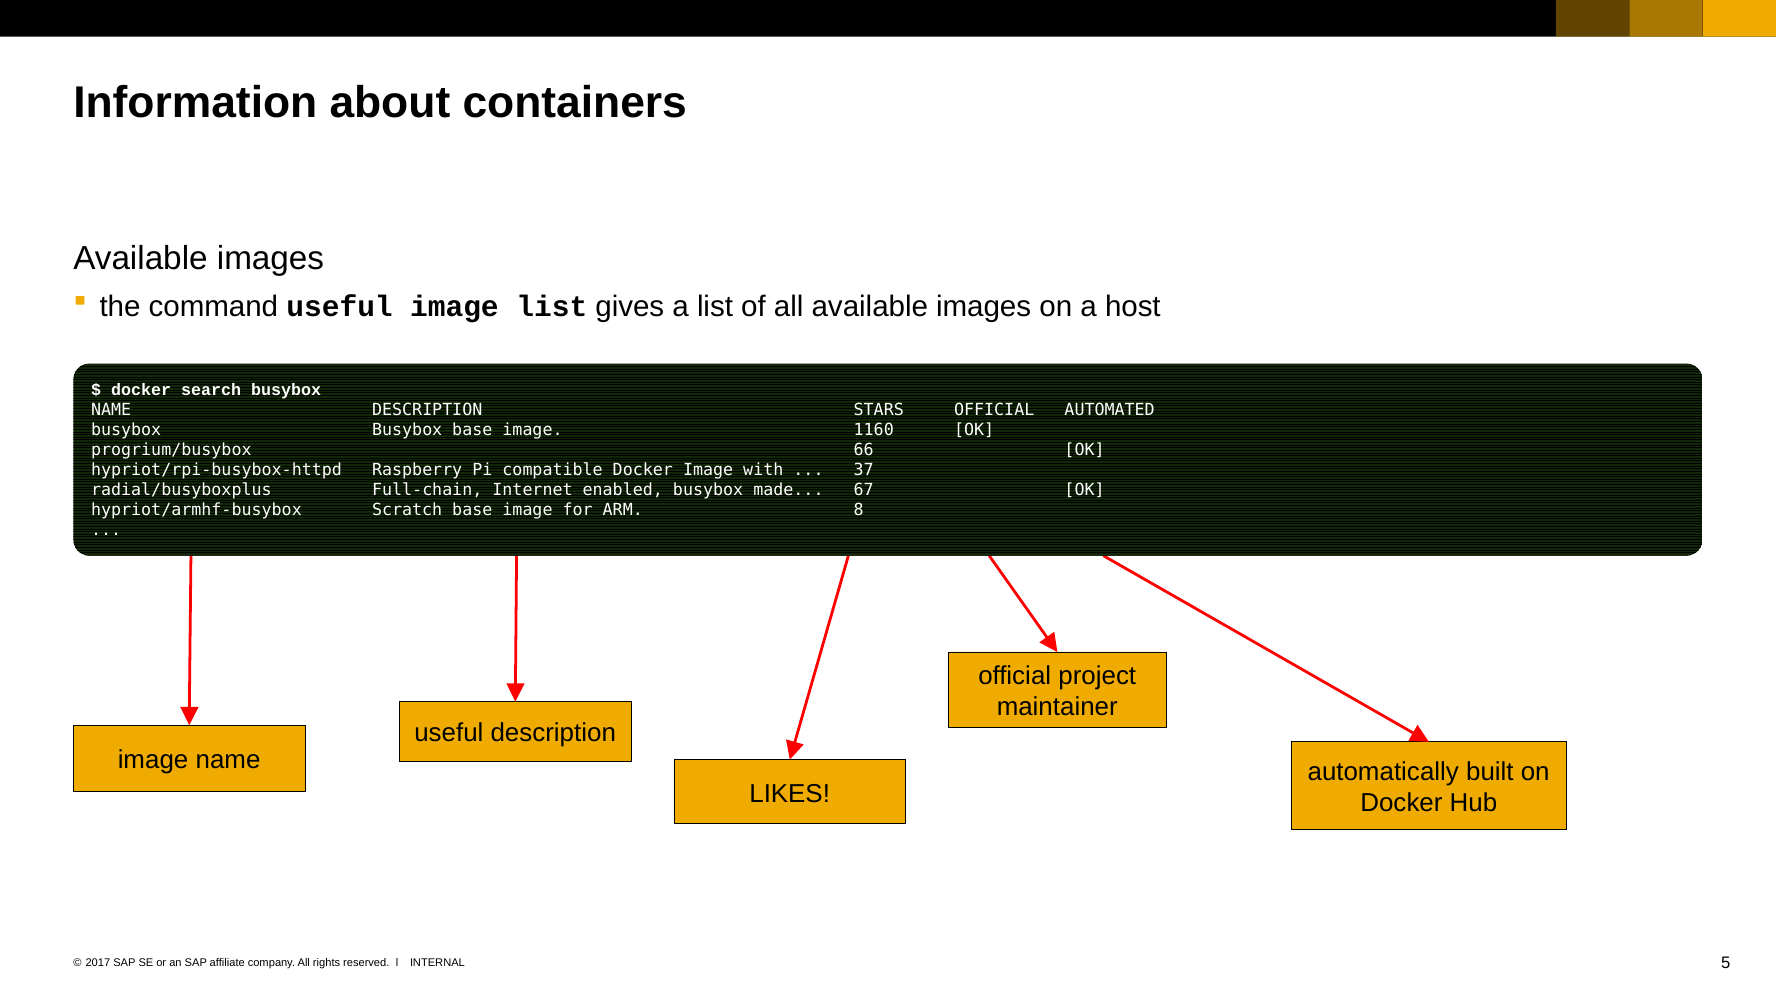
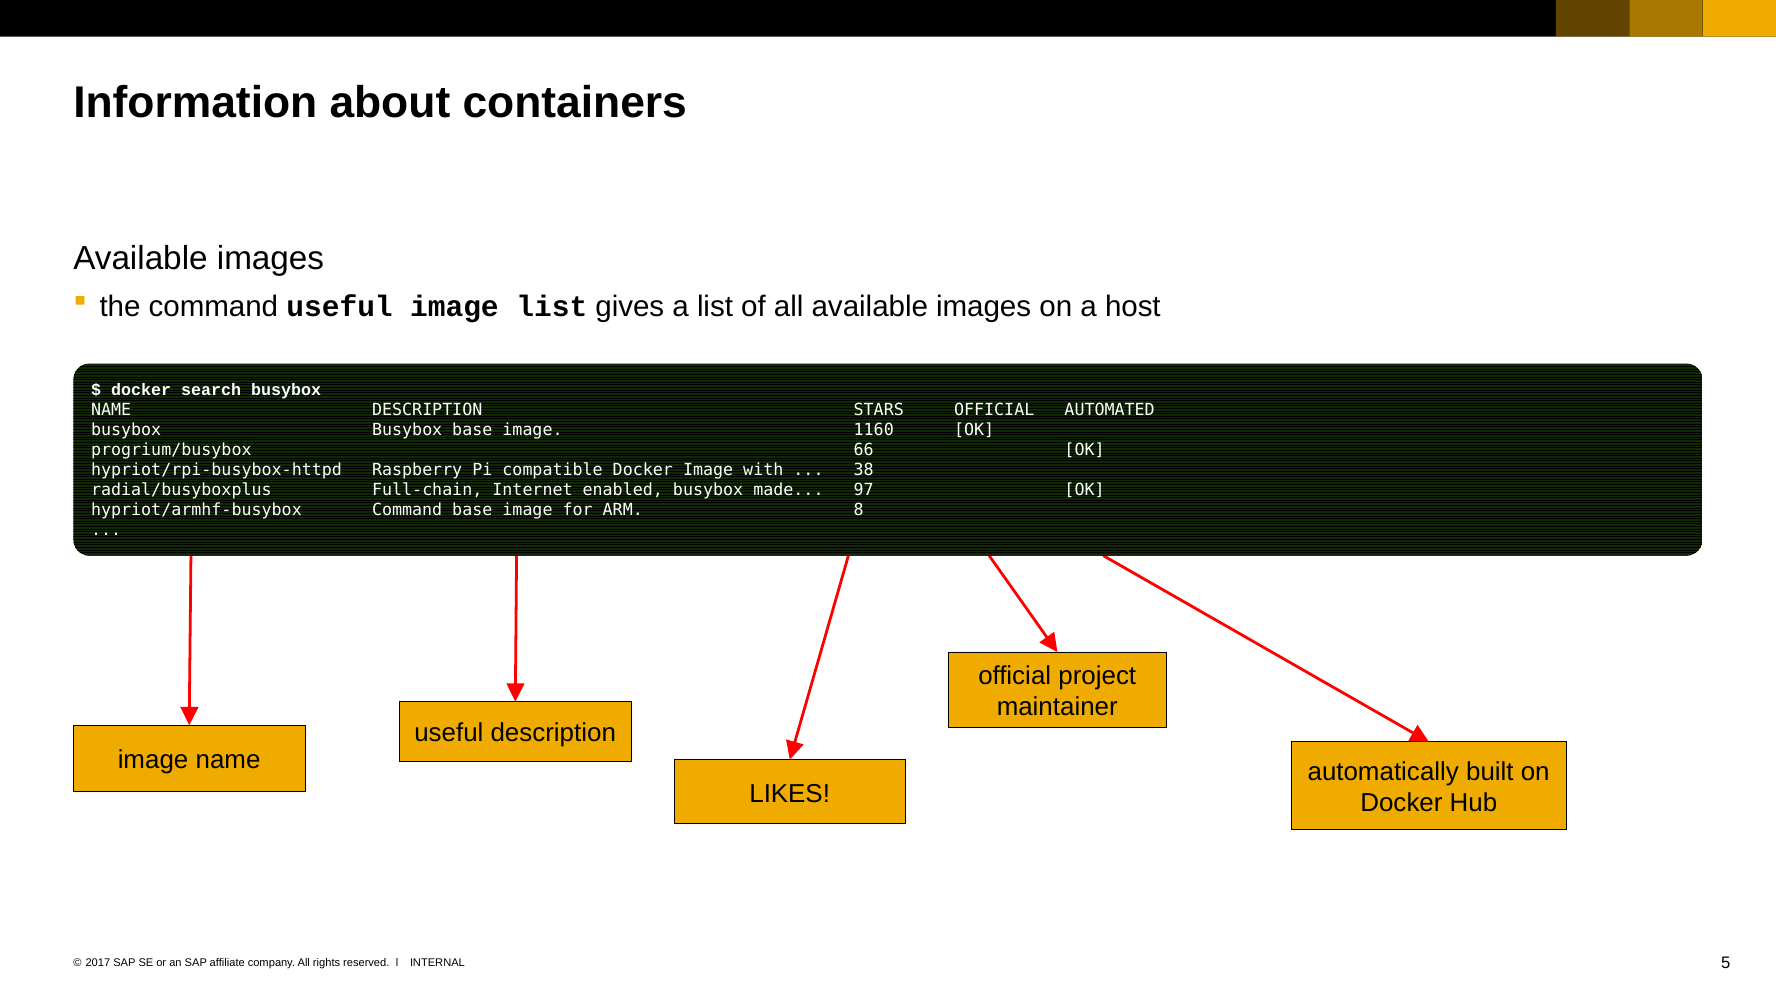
37: 37 -> 38 (864, 470)
67: 67 -> 97 (864, 490)
hypriot/armhf-busybox Scratch: Scratch -> Command (407, 510)
